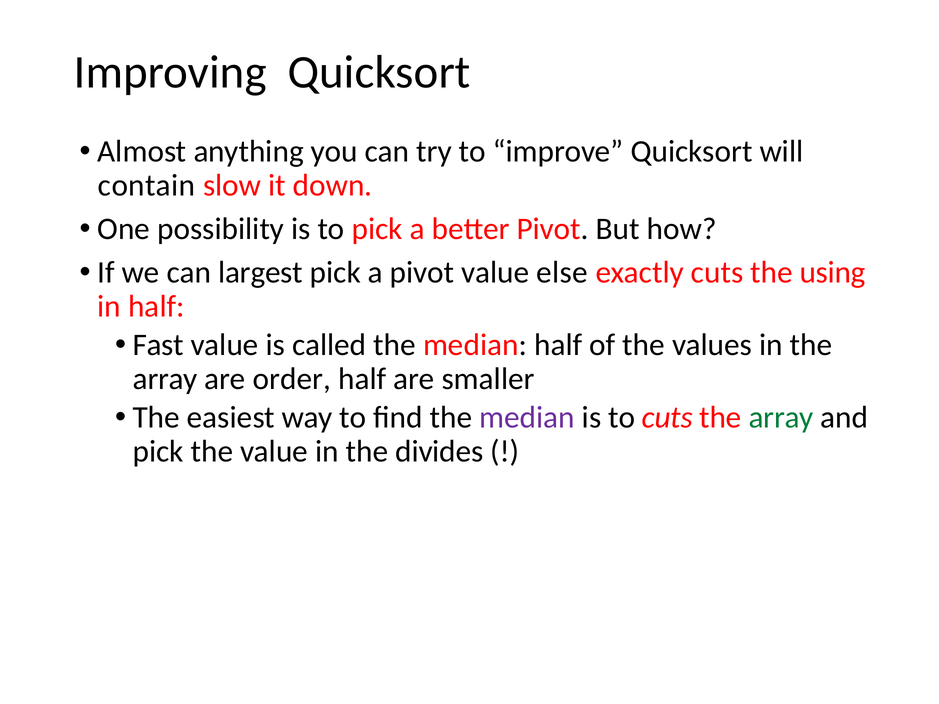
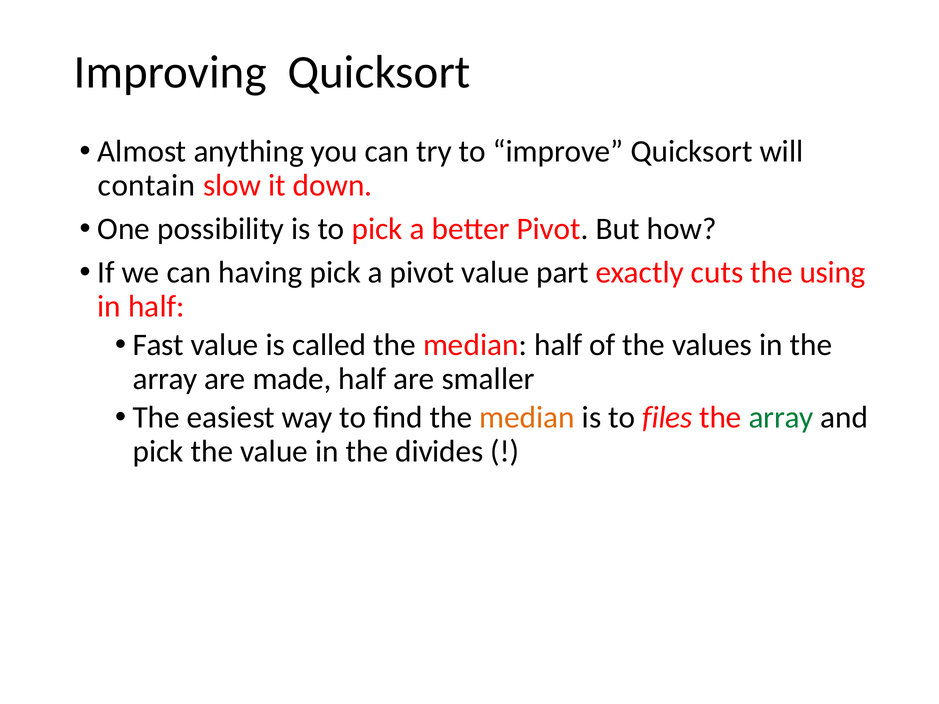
largest: largest -> having (260, 273)
else: else -> part (562, 273)
order: order -> made (292, 379)
median colour: purple -> orange (527, 418)
to cuts: cuts -> files (667, 418)
